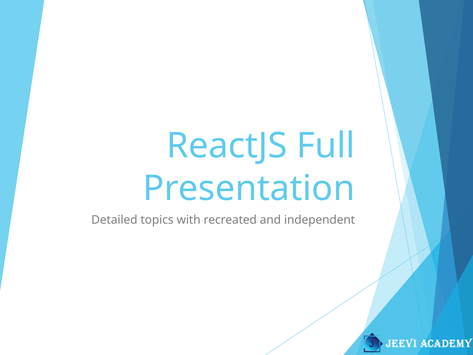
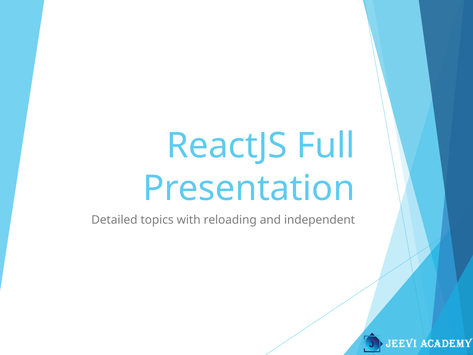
recreated: recreated -> reloading (230, 220)
